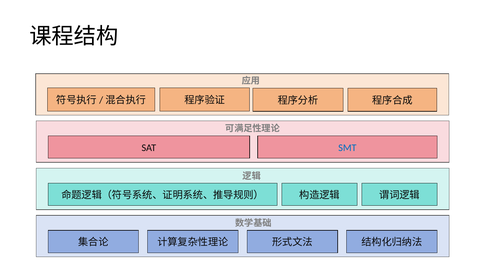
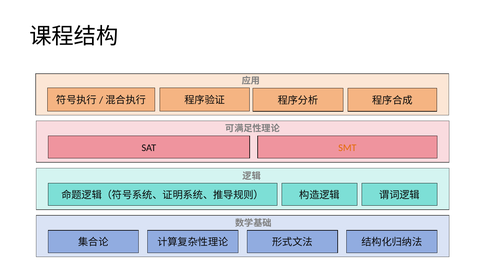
SMT colour: blue -> orange (347, 148)
